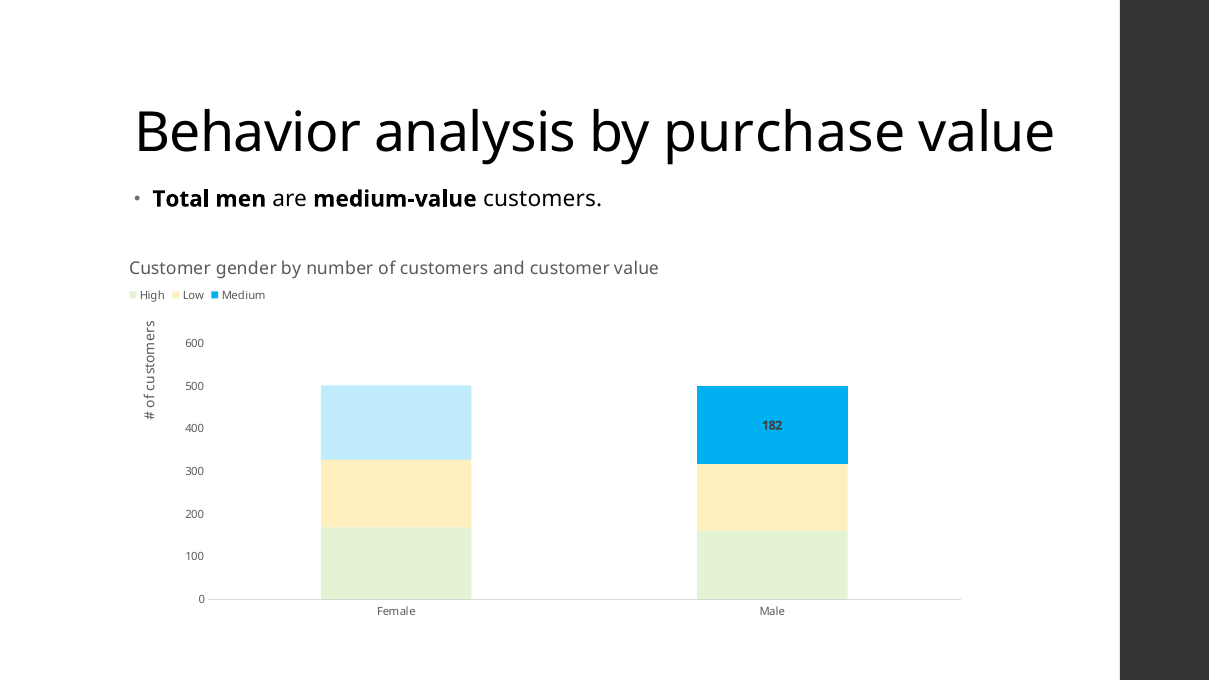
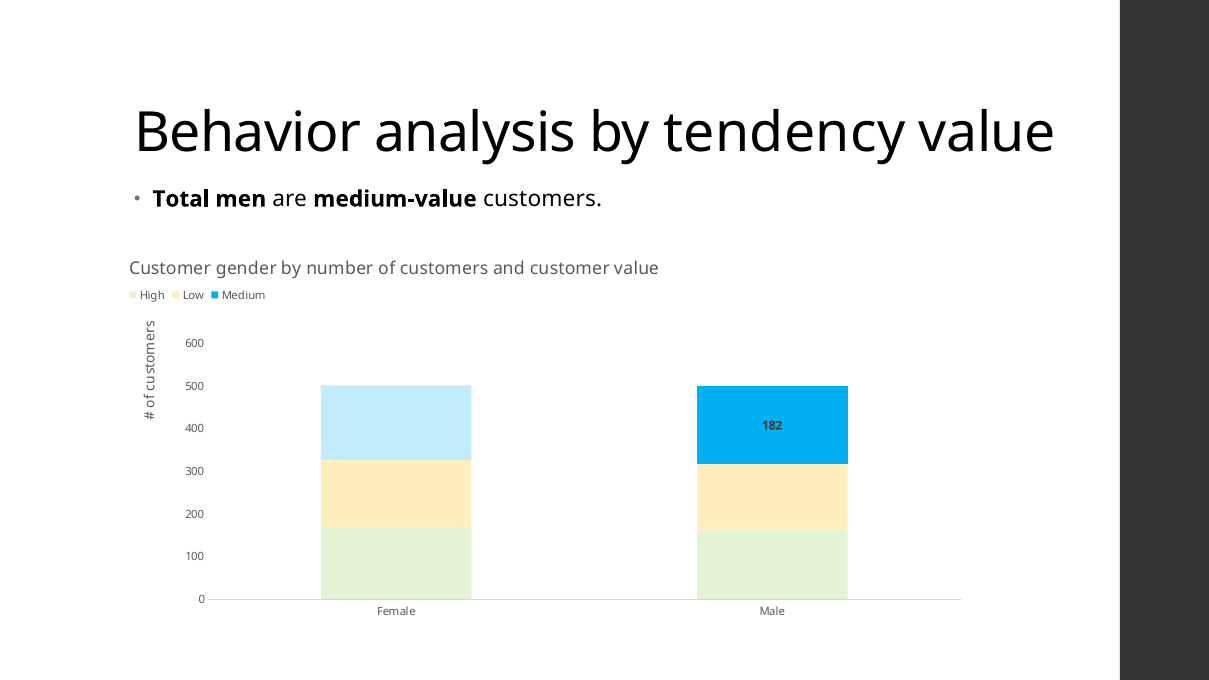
purchase: purchase -> tendency (784, 133)
